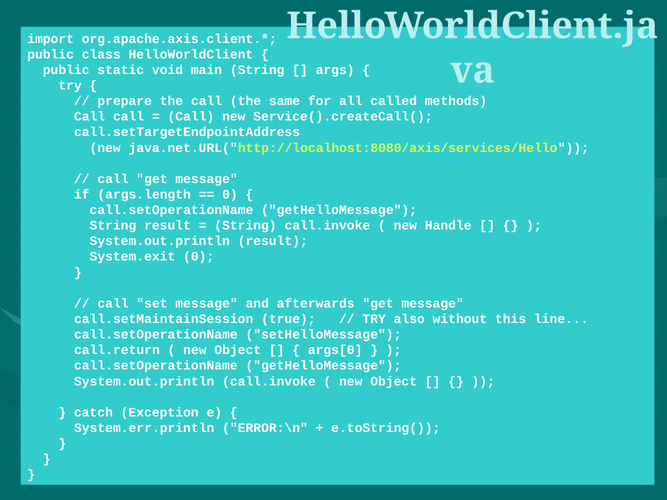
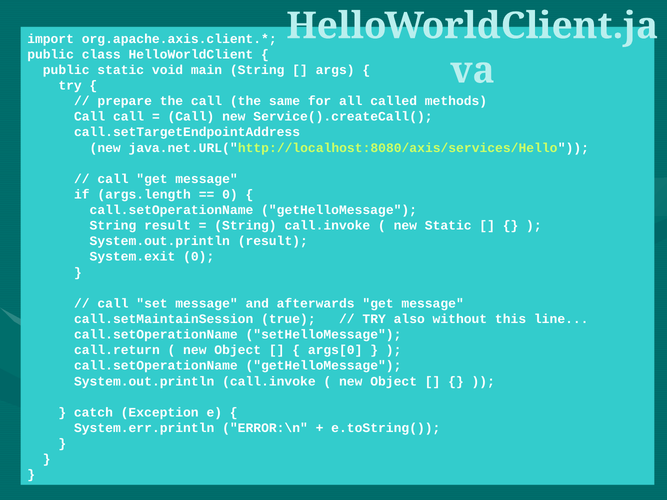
new Handle: Handle -> Static (448, 226)
